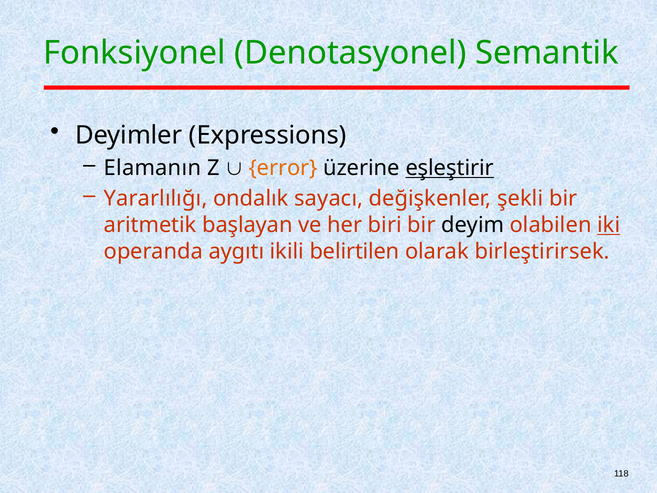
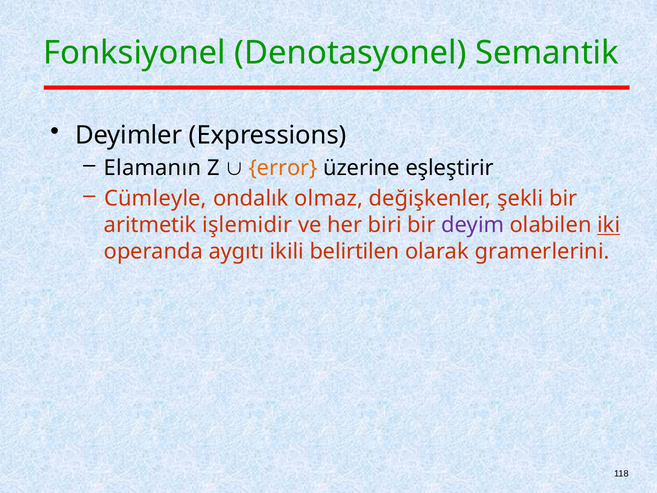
eşleştirir underline: present -> none (450, 168)
Yararlılığı: Yararlılığı -> Cümleyle (156, 199)
sayacı: sayacı -> olmaz (329, 199)
başlayan: başlayan -> işlemidir (247, 225)
deyim colour: black -> purple (473, 225)
birleştirirsek: birleştirirsek -> gramerlerini (542, 251)
